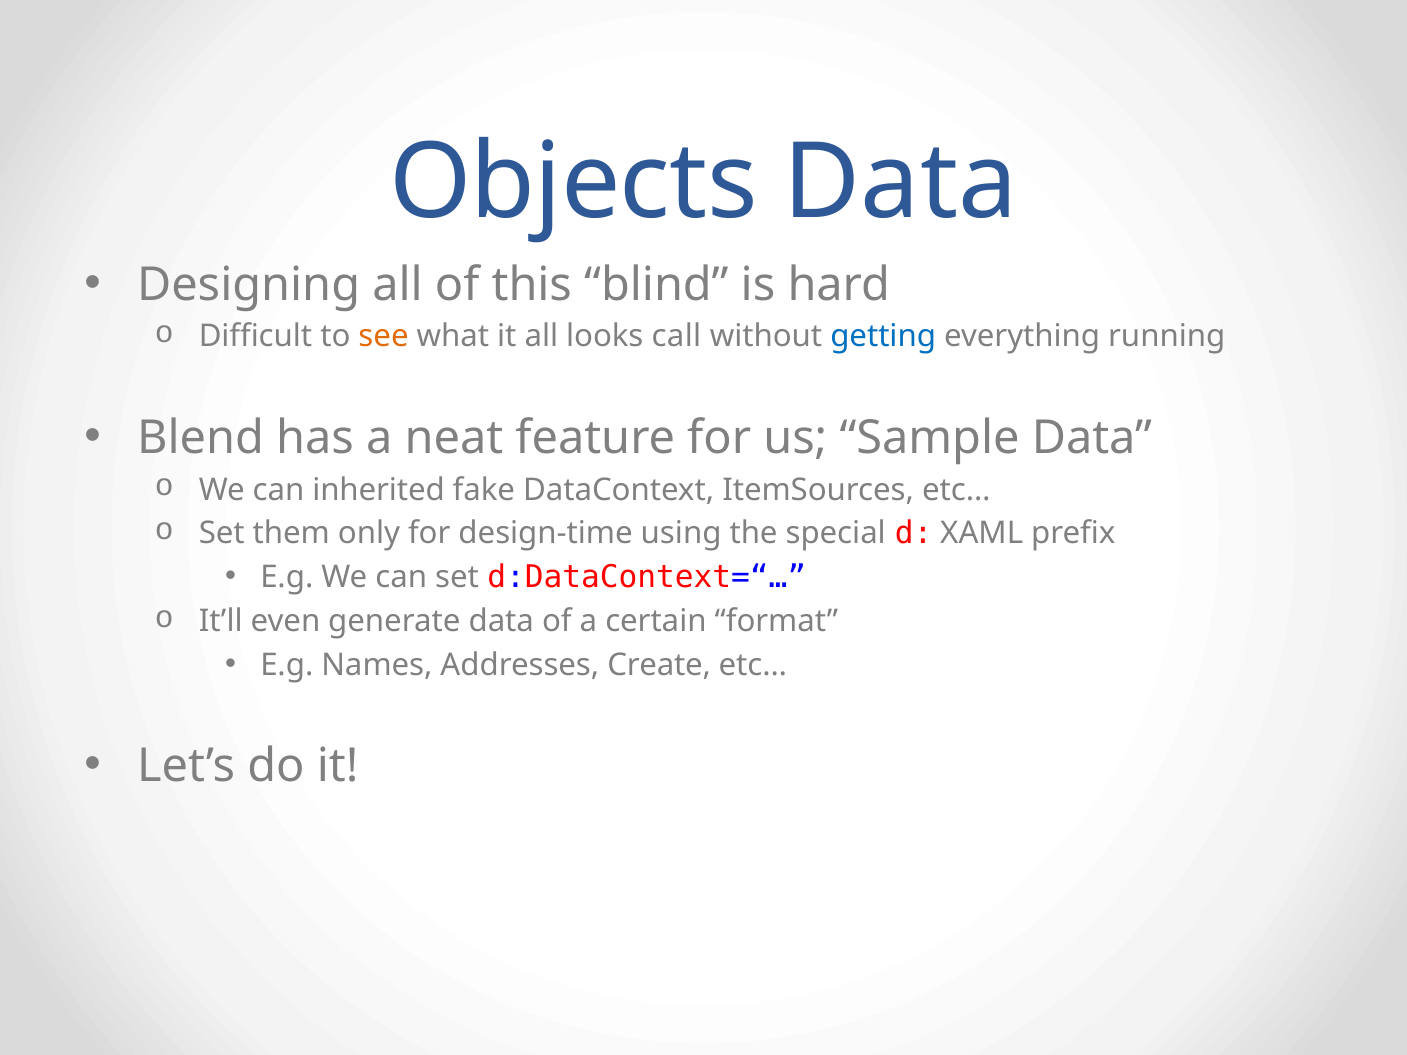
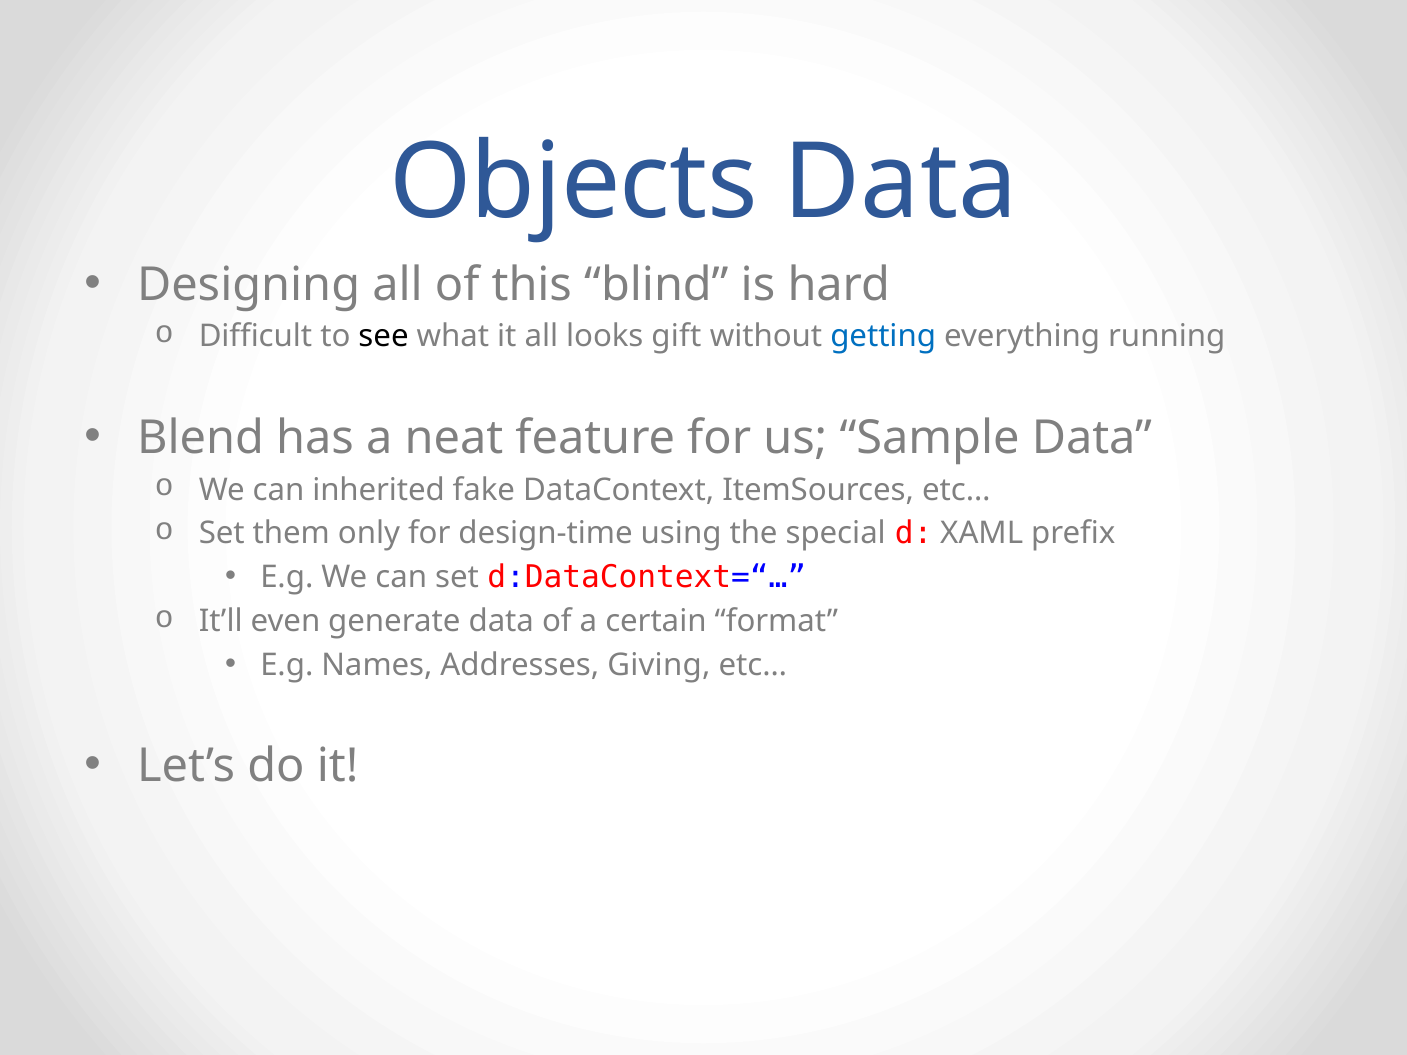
see colour: orange -> black (384, 337)
call: call -> gift (676, 337)
Create: Create -> Giving (659, 665)
